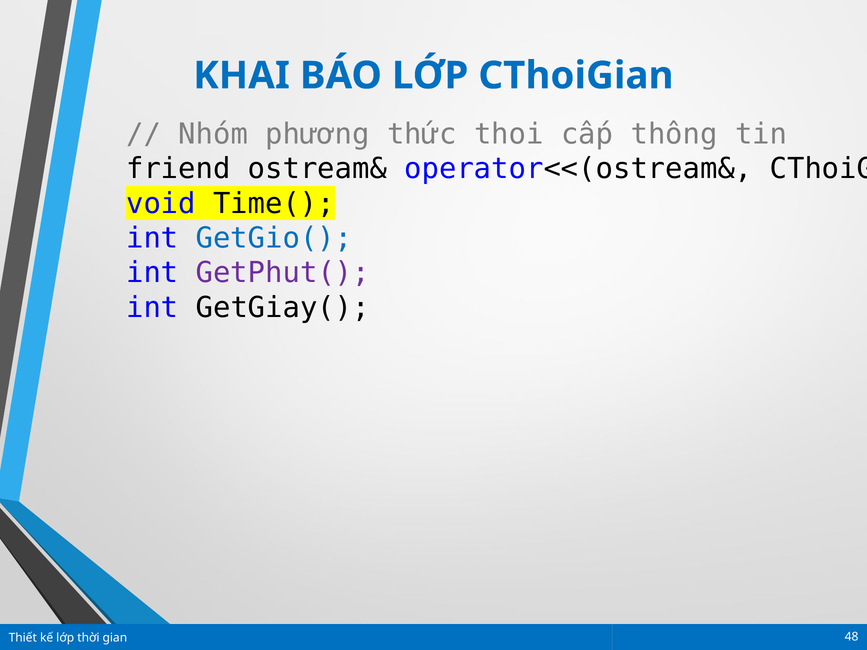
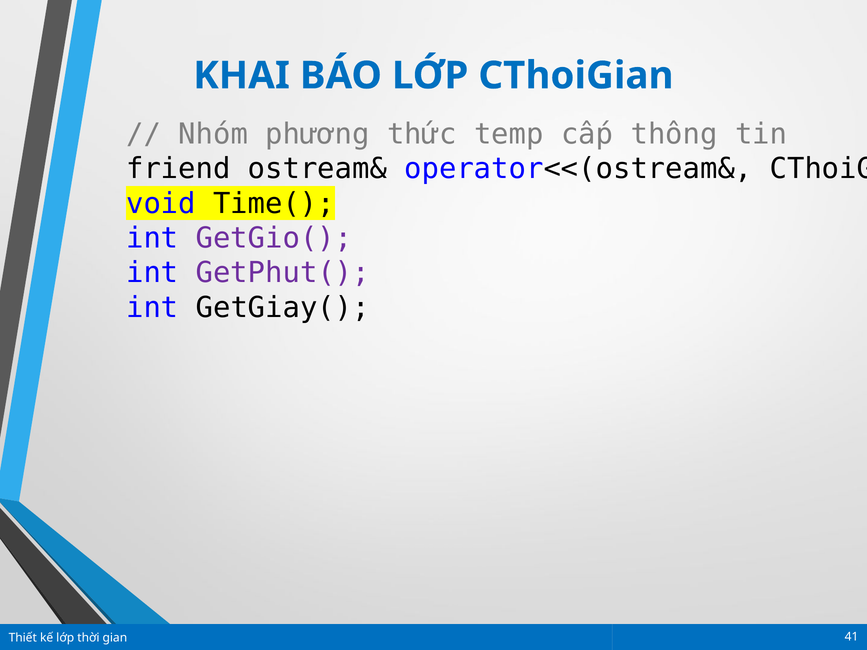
thoi: thoi -> temp (509, 134)
GetGio( colour: blue -> purple (274, 238)
48: 48 -> 41 (852, 637)
